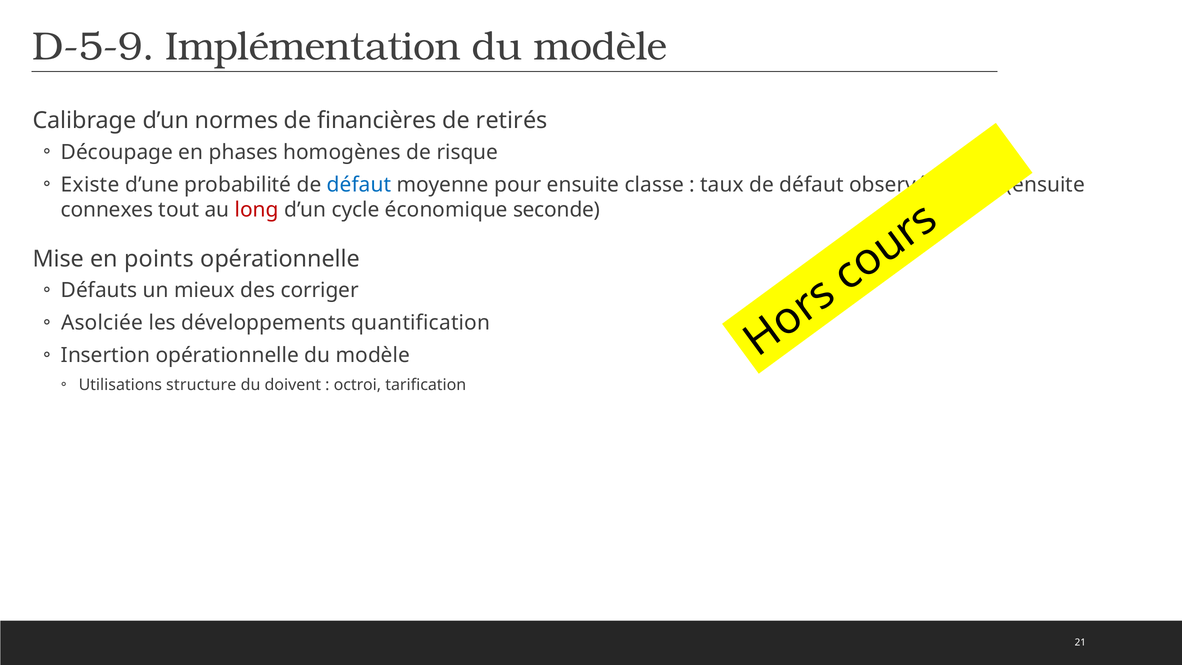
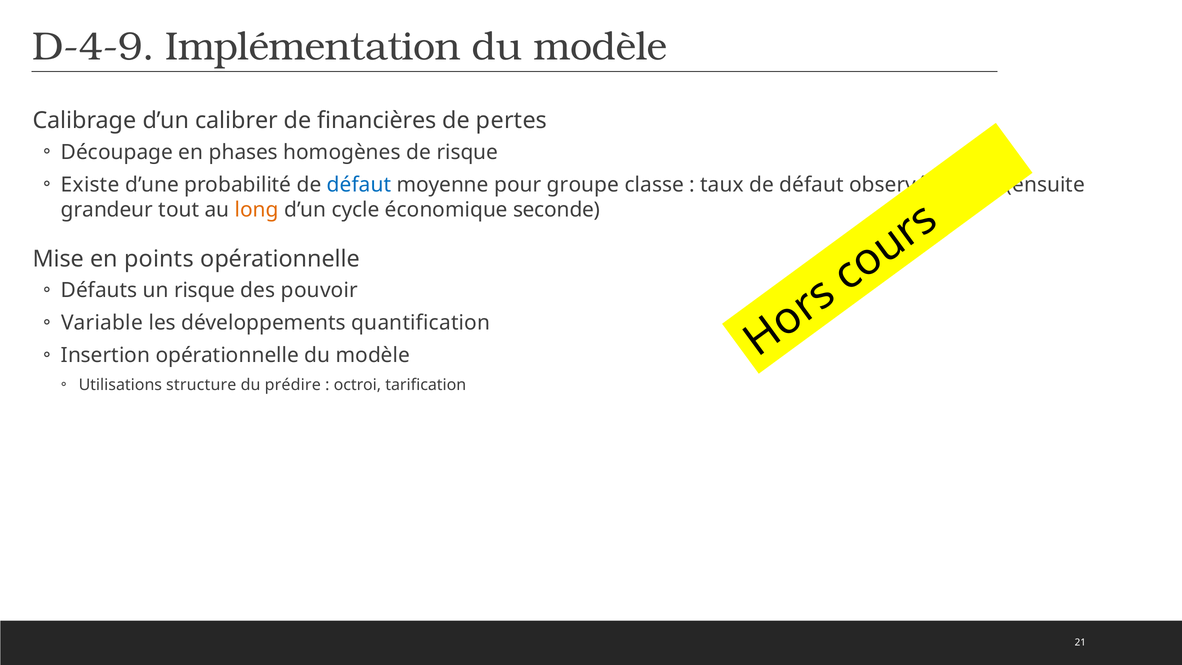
D-5-9: D-5-9 -> D-4-9 (93, 47)
normes: normes -> calibrer (236, 121)
retirés: retirés -> pertes (512, 121)
pour ensuite: ensuite -> groupe (583, 185)
connexes: connexes -> grandeur (107, 210)
long colour: red -> orange (257, 210)
un mieux: mieux -> risque (205, 290)
corriger: corriger -> pouvoir (320, 290)
Asolciée: Asolciée -> Variable (102, 323)
doivent: doivent -> prédire (293, 385)
